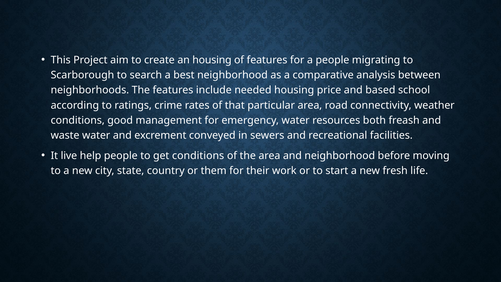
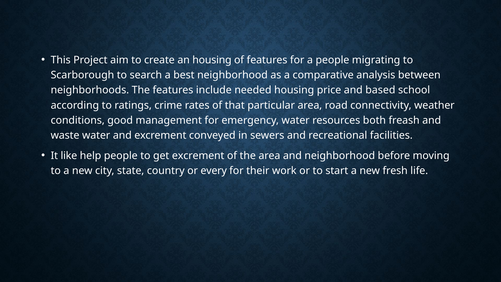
live: live -> like (69, 155)
get conditions: conditions -> excrement (198, 155)
them: them -> every (214, 170)
